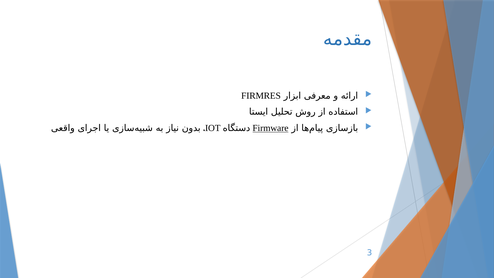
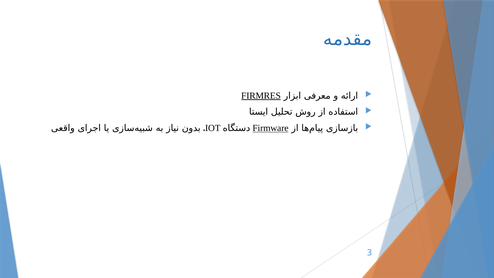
FIRMRES underline: none -> present (261, 96)
